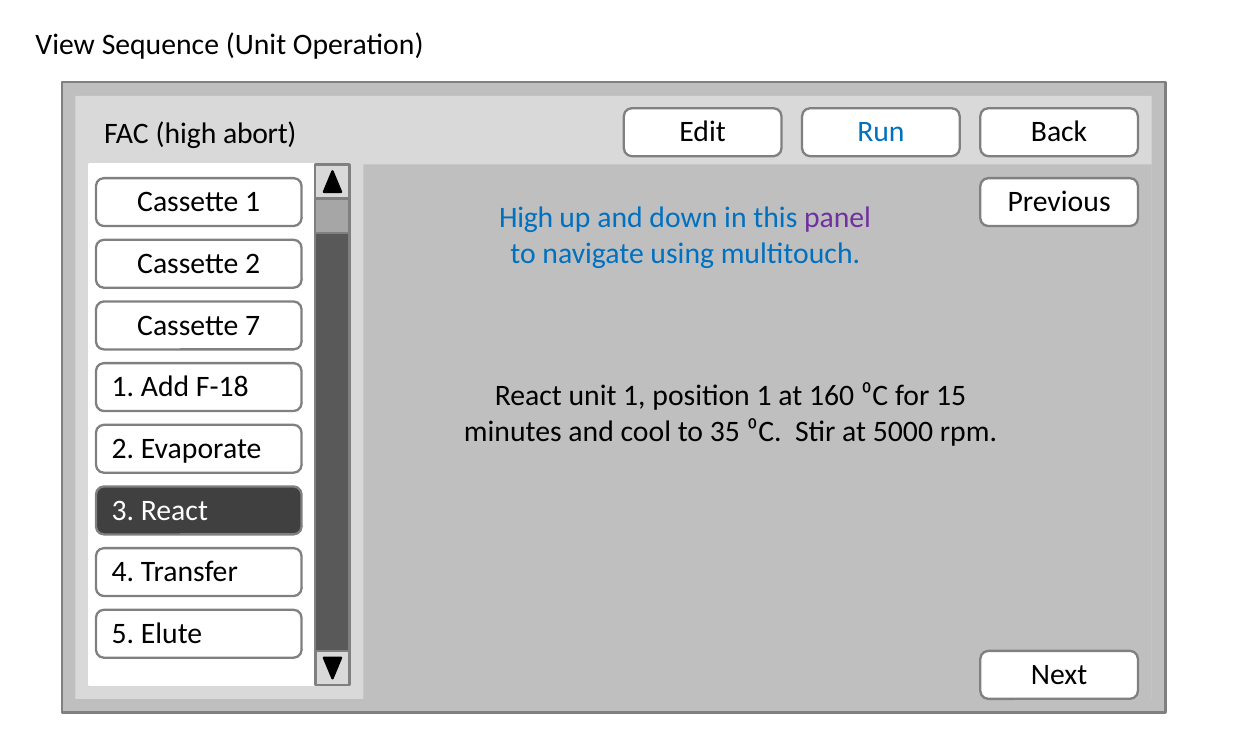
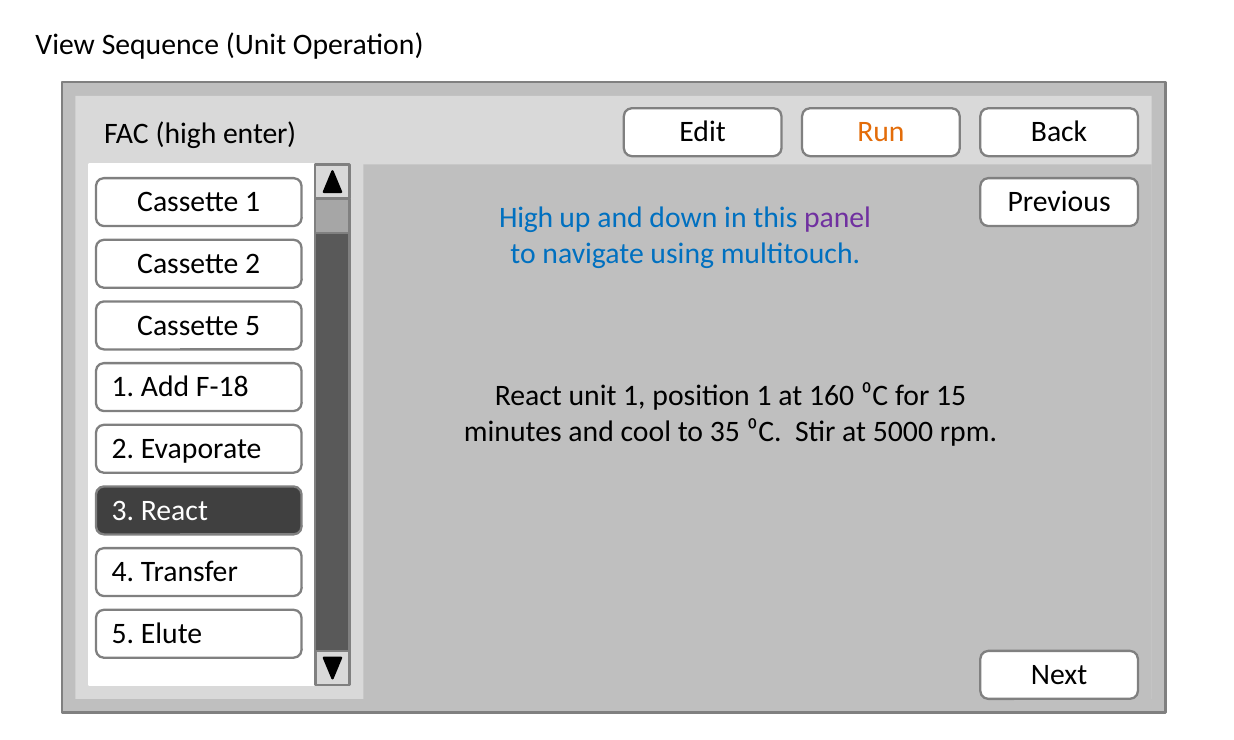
Run colour: blue -> orange (881, 132)
abort: abort -> enter (260, 134)
Cassette 7: 7 -> 5 (253, 326)
